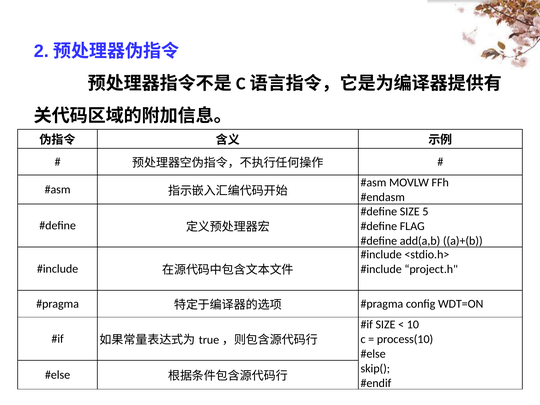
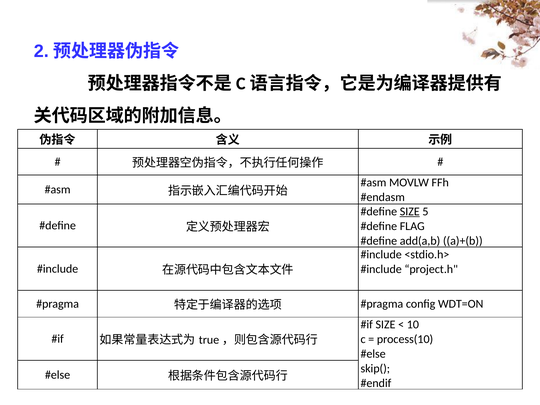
SIZE underline: none -> present (410, 211)
